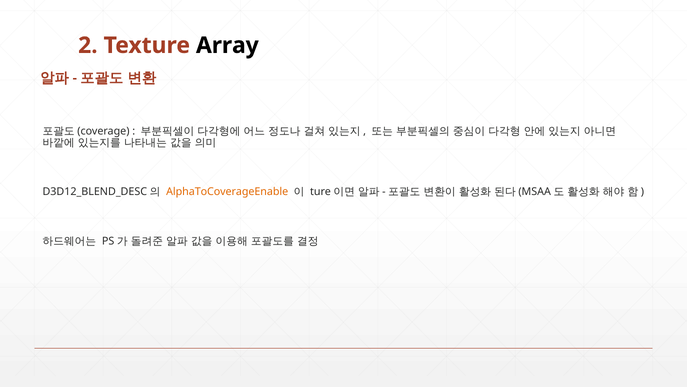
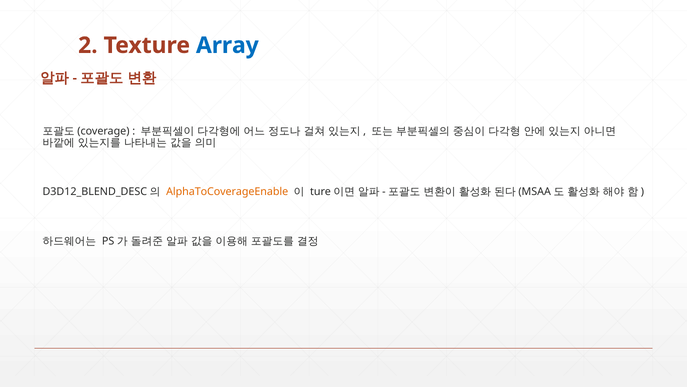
Array colour: black -> blue (227, 45)
